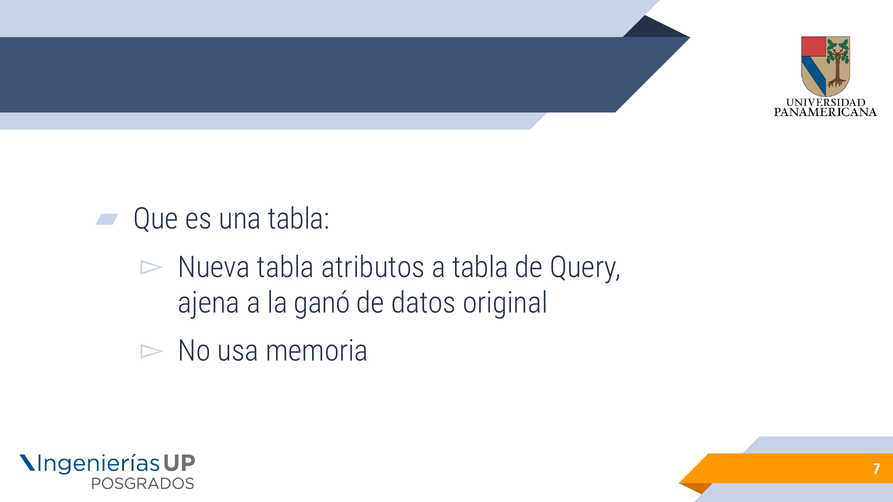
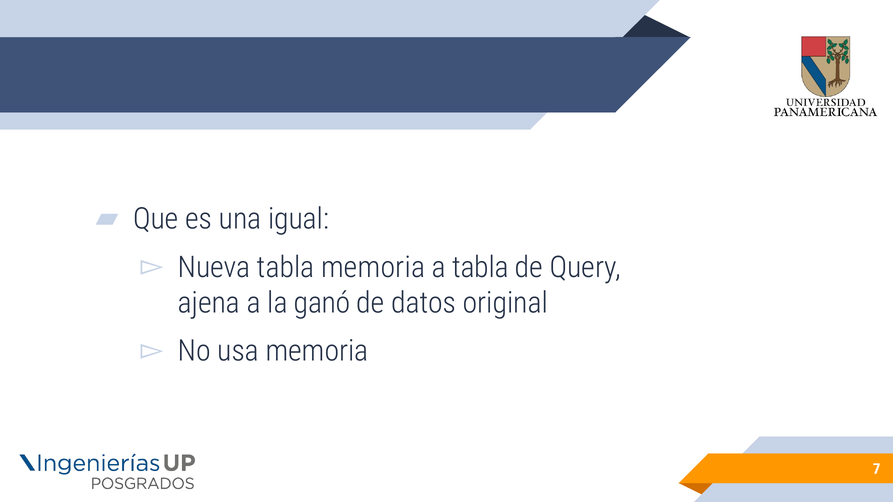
una tabla: tabla -> igual (299, 219)
tabla atributos: atributos -> memoria (373, 267)
